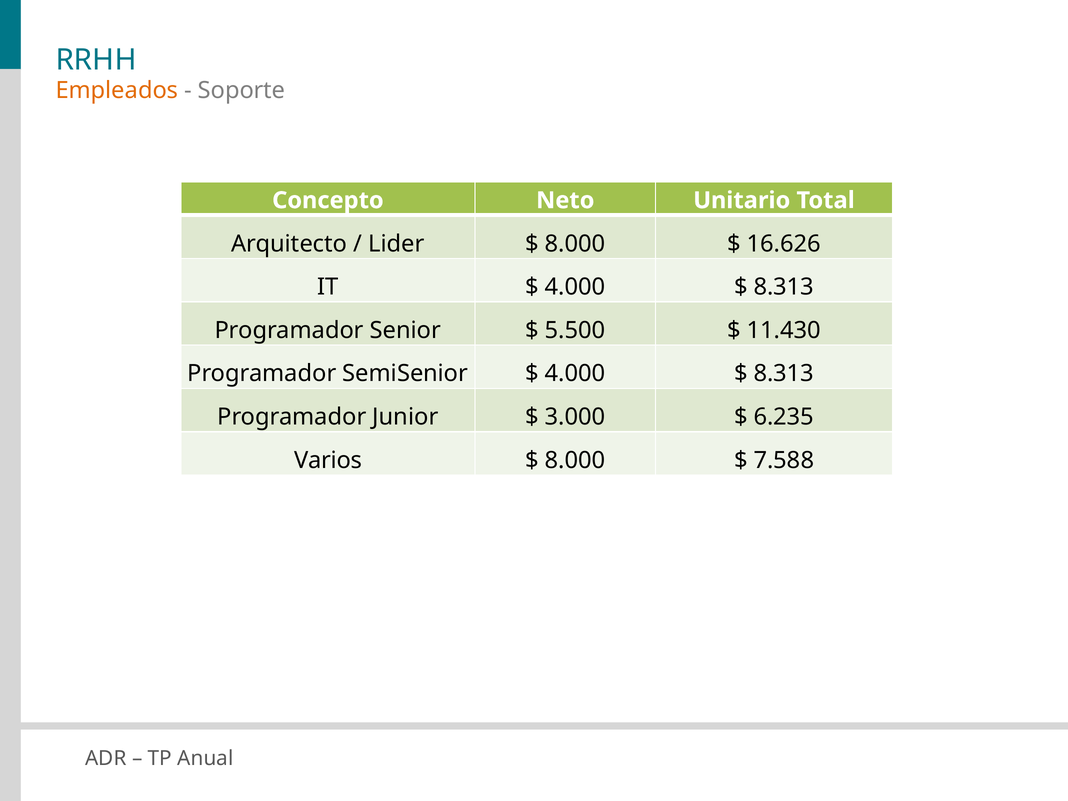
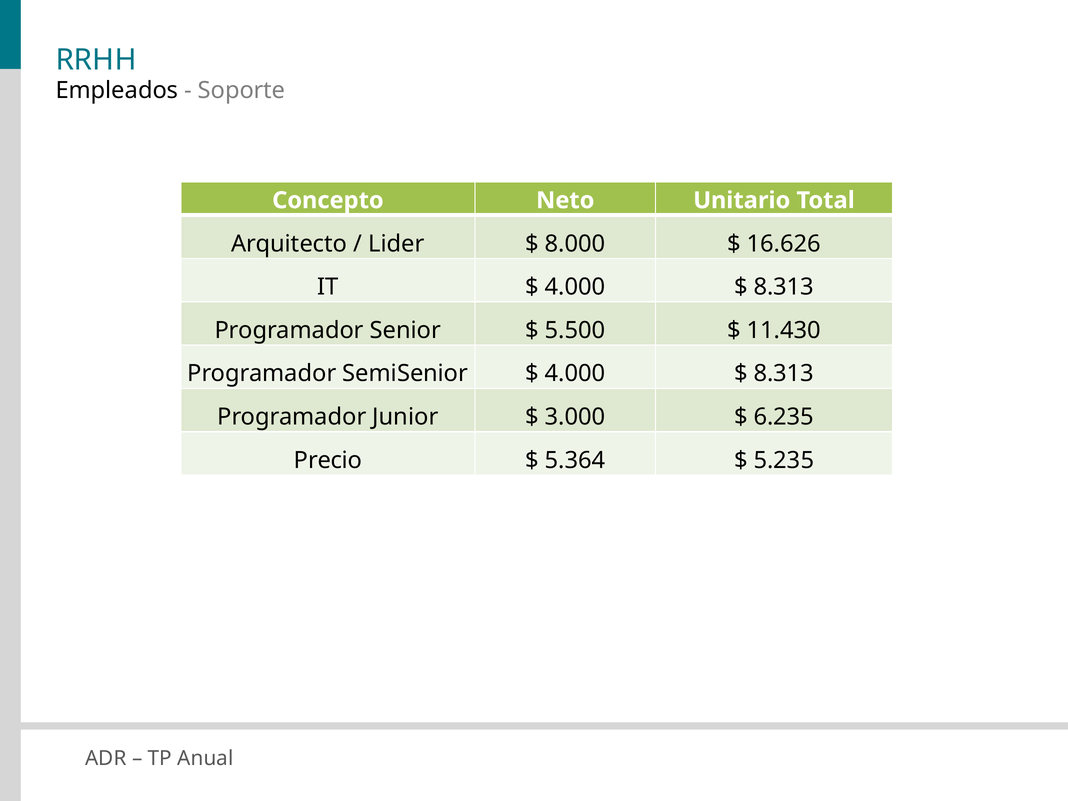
Empleados colour: orange -> black (117, 91)
Varios: Varios -> Precio (328, 460)
8.000: 8.000 -> 5.364 (575, 460)
7.588: 7.588 -> 5.235 (784, 460)
